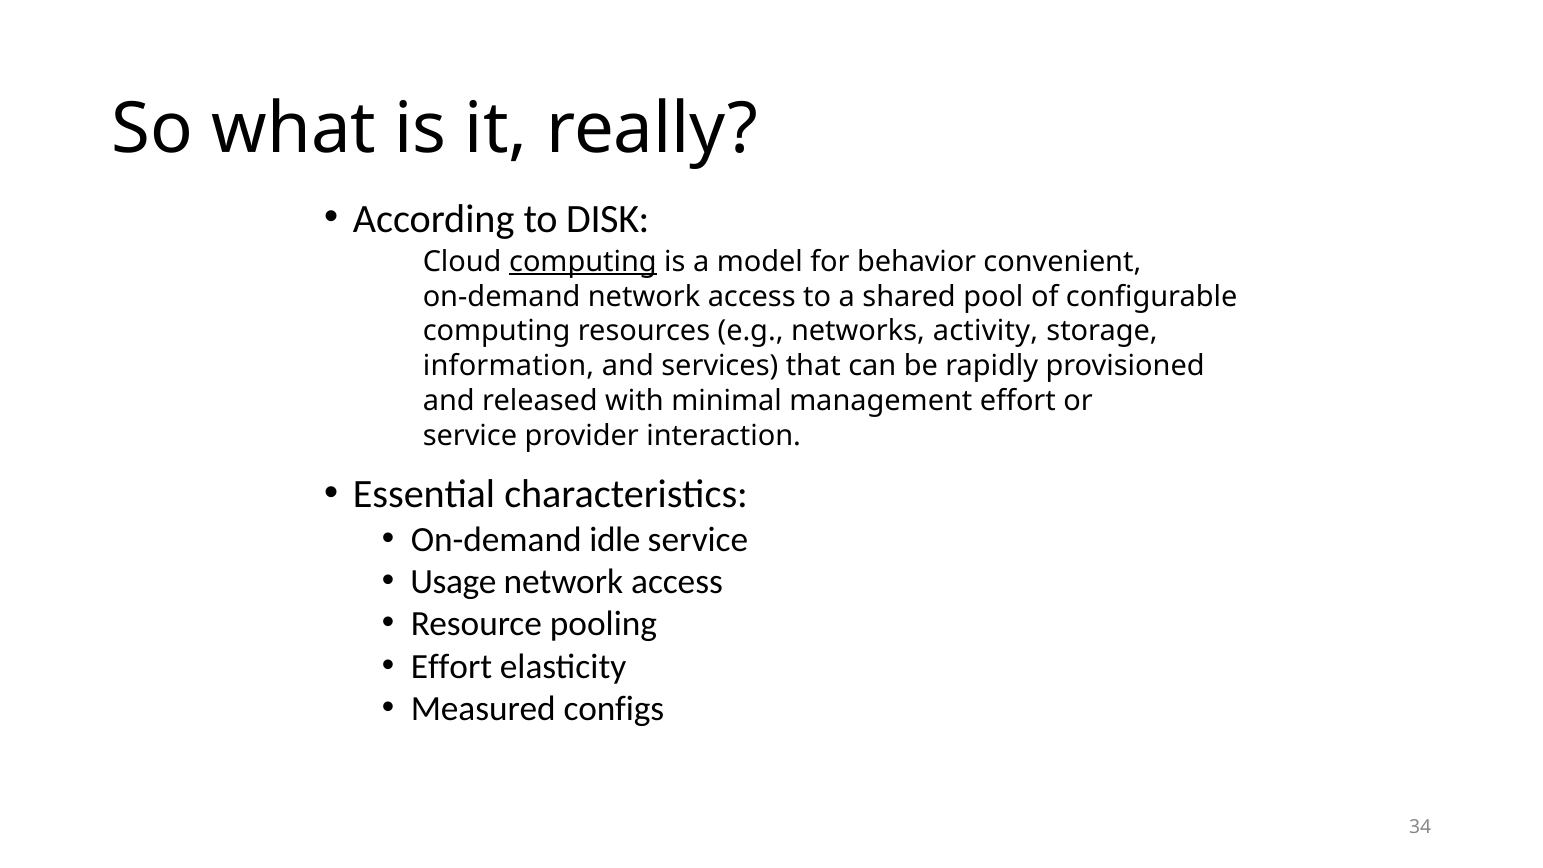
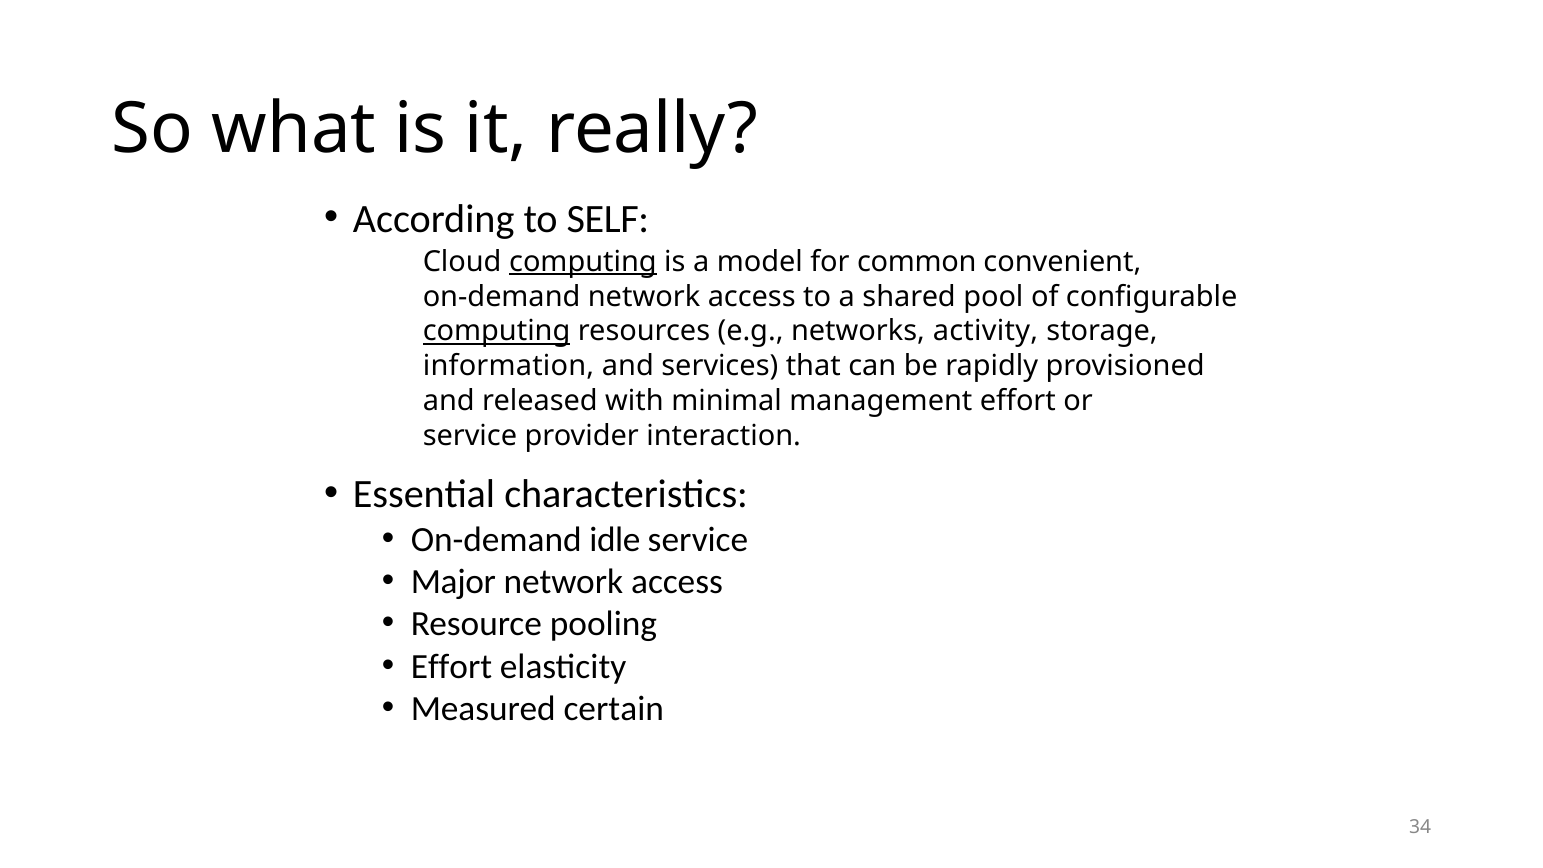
DISK: DISK -> SELF (608, 219)
behavior: behavior -> common (917, 262)
computing underline: none -> present (497, 331)
Usage: Usage -> Major (453, 582)
configs: configs -> certain (614, 709)
